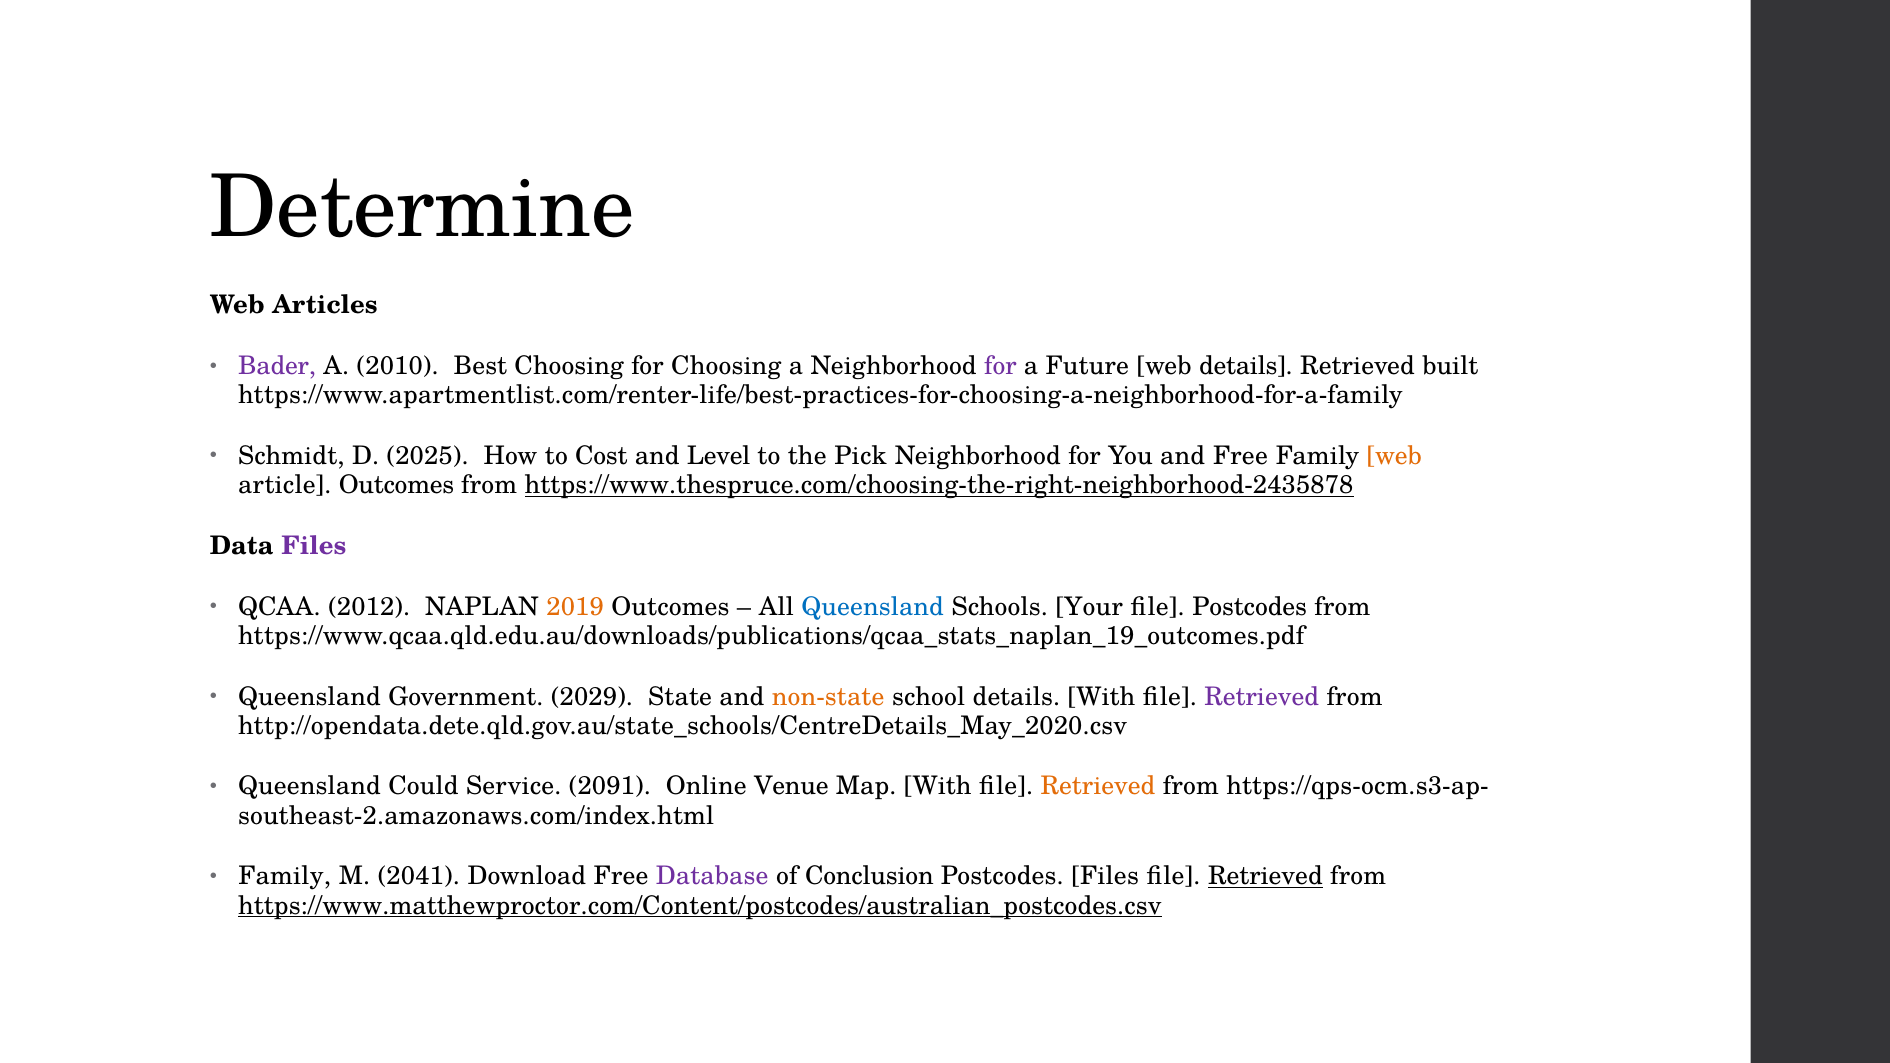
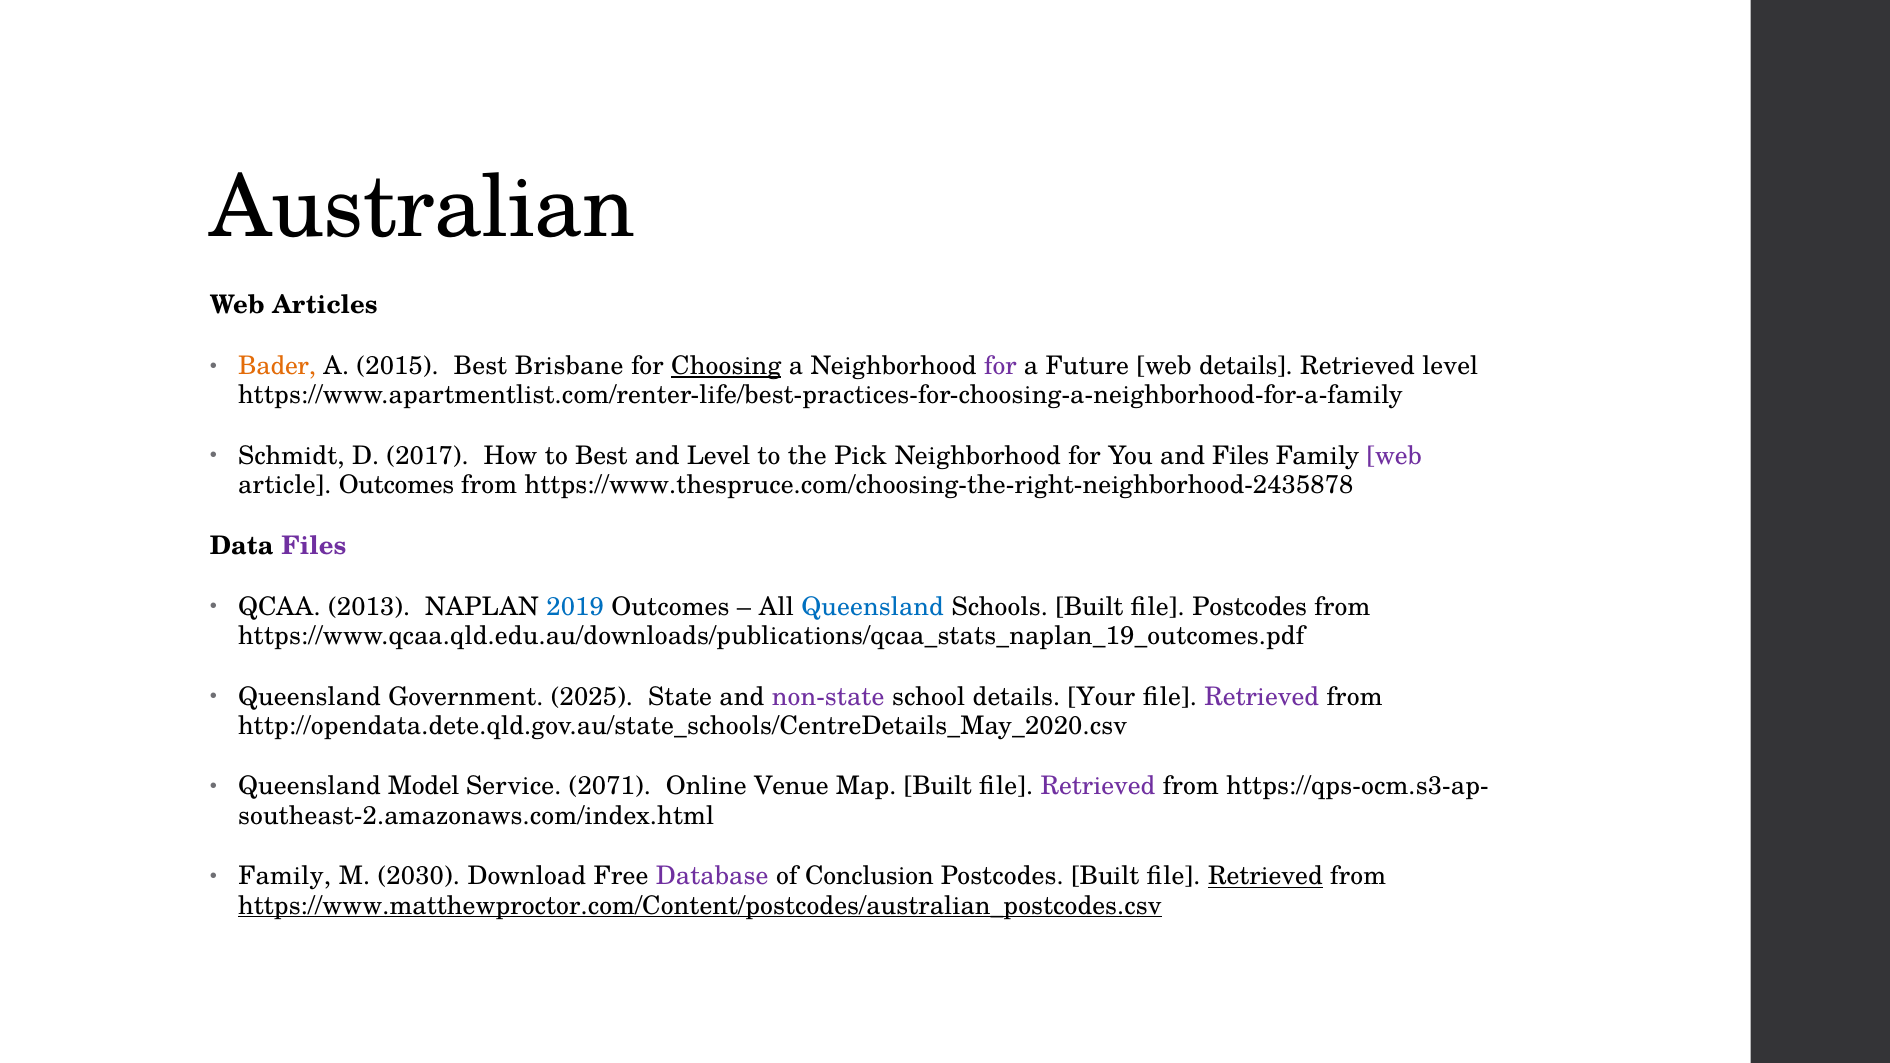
Determine: Determine -> Australian (423, 208)
Bader colour: purple -> orange (277, 366)
2010: 2010 -> 2015 (398, 366)
Best Choosing: Choosing -> Brisbane (569, 366)
Choosing underline: none -> present (726, 366)
Retrieved built: built -> level (1450, 366)
2025: 2025 -> 2017 (428, 456)
to Cost: Cost -> Best (601, 456)
and Free: Free -> Files (1241, 456)
web colour: orange -> purple (1394, 456)
https://www.thespruce.com/choosing-the-right-neighborhood-2435878 underline: present -> none (939, 485)
2012: 2012 -> 2013 (369, 607)
2019 colour: orange -> blue (575, 607)
Schools Your: Your -> Built (1089, 607)
2029: 2029 -> 2025 (592, 697)
non-state colour: orange -> purple (828, 697)
details With: With -> Your (1101, 697)
Could: Could -> Model (424, 787)
2091: 2091 -> 2071 (610, 787)
Map With: With -> Built (938, 787)
Retrieved colour: orange -> purple (1098, 787)
2041: 2041 -> 2030 (419, 876)
Postcodes Files: Files -> Built (1105, 876)
